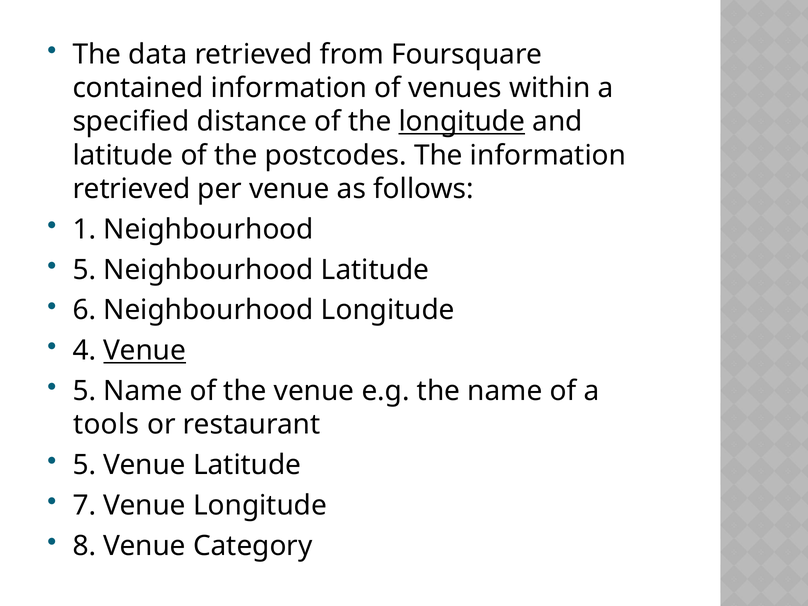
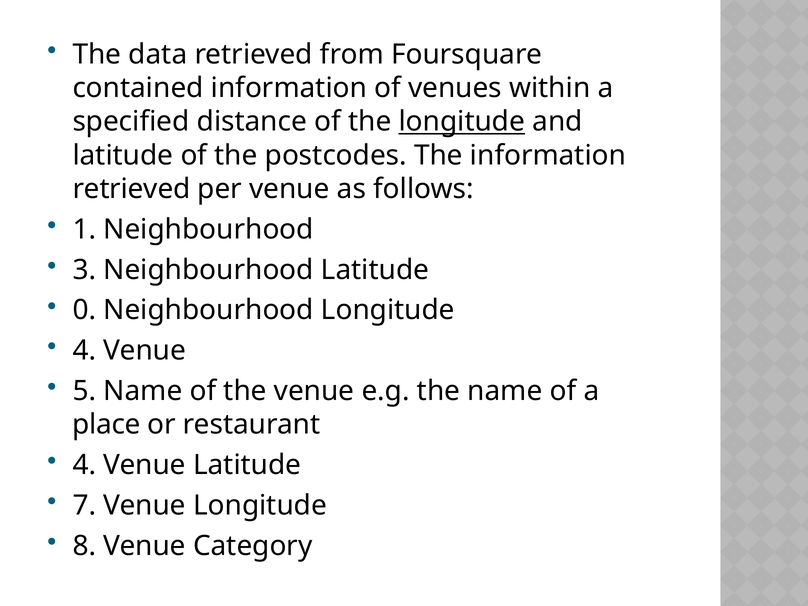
5: 5 -> 3 (84, 270)
6: 6 -> 0 (84, 310)
Venue underline: present -> none (145, 351)
tools: tools -> place (106, 425)
5: 5 -> 4 (84, 465)
